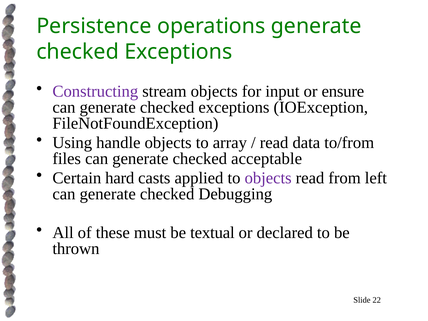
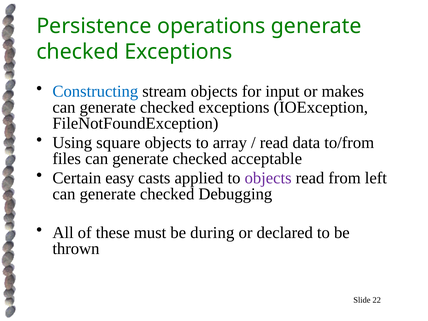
Constructing colour: purple -> blue (95, 91)
ensure: ensure -> makes (343, 91)
handle: handle -> square (118, 143)
hard: hard -> easy (120, 178)
textual: textual -> during (212, 233)
